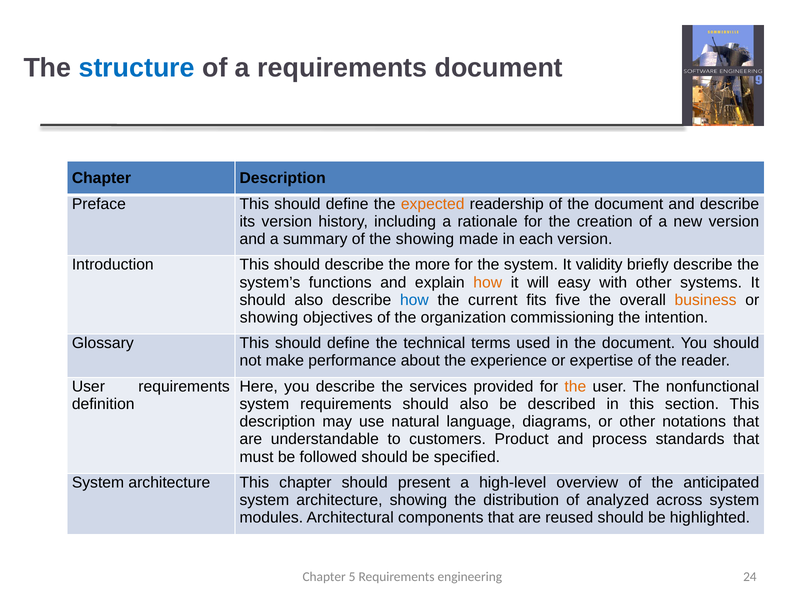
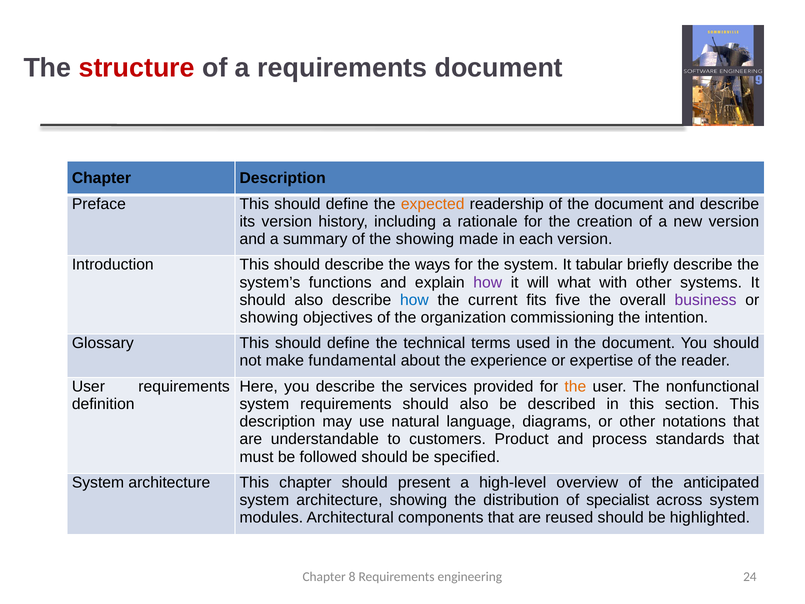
structure colour: blue -> red (137, 68)
more: more -> ways (433, 265)
validity: validity -> tabular (599, 265)
how colour: orange -> purple (488, 282)
easy: easy -> what (574, 282)
business colour: orange -> purple (706, 300)
performance: performance -> fundamental (352, 361)
analyzed: analyzed -> specialist (618, 500)
5: 5 -> 8 (352, 577)
